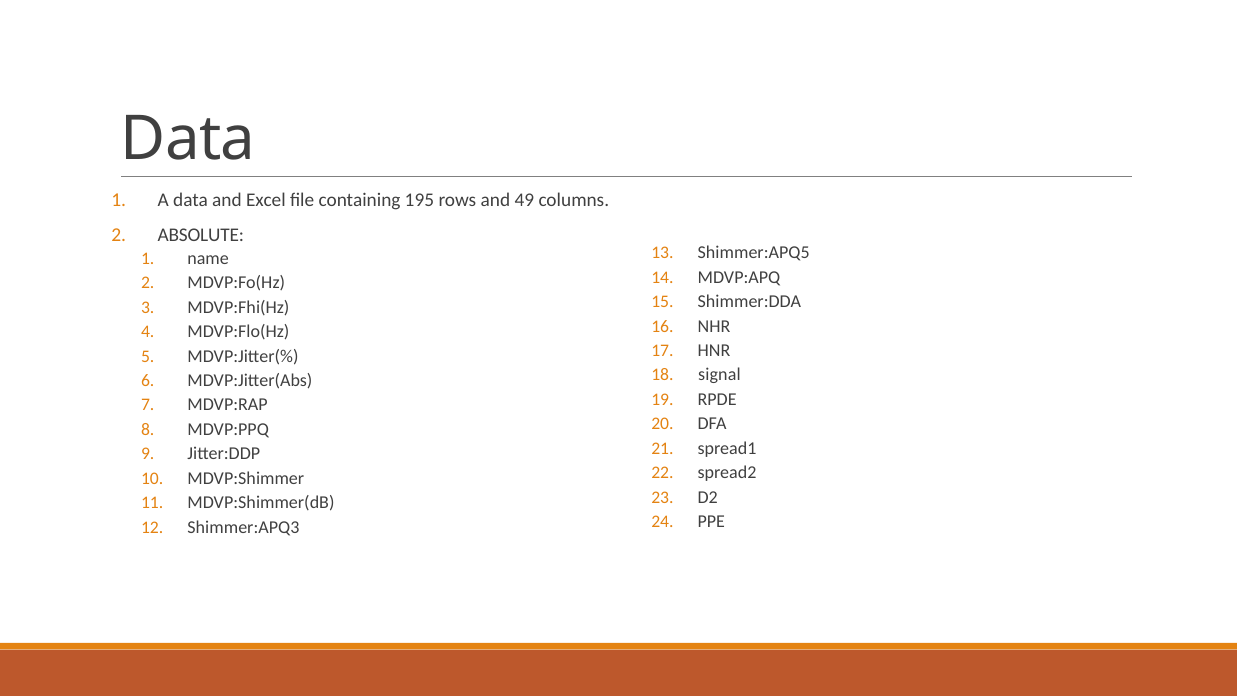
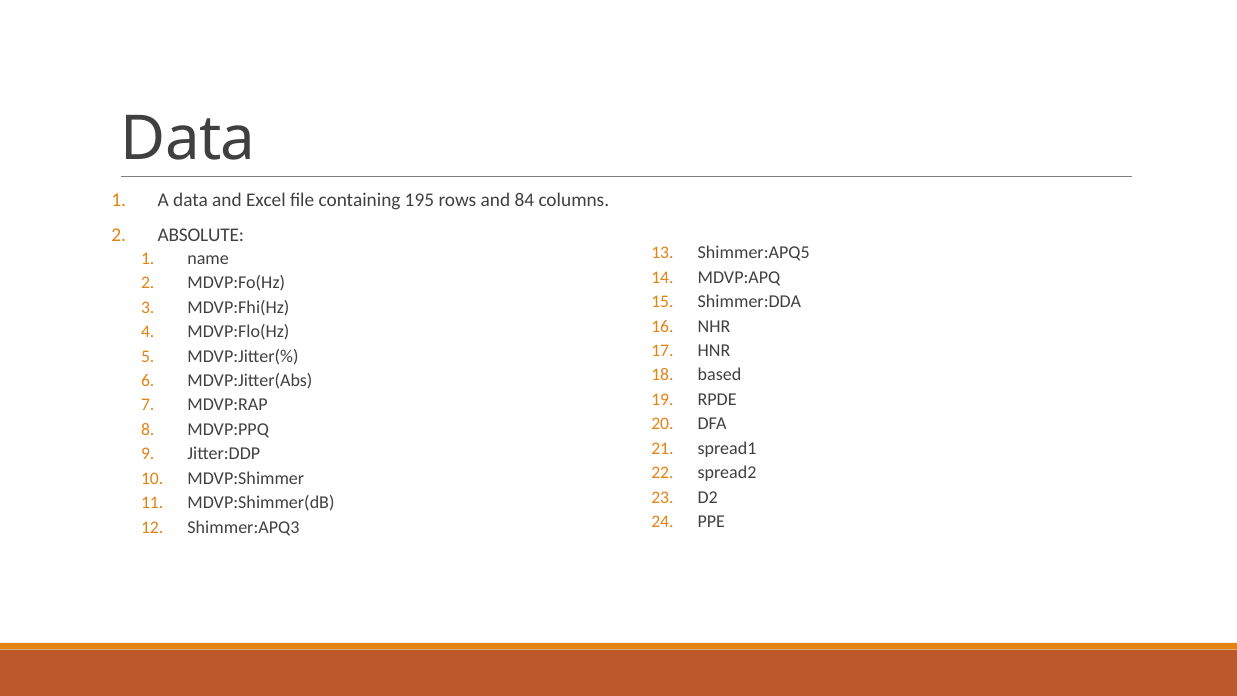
49: 49 -> 84 (524, 201)
signal: signal -> based (720, 375)
